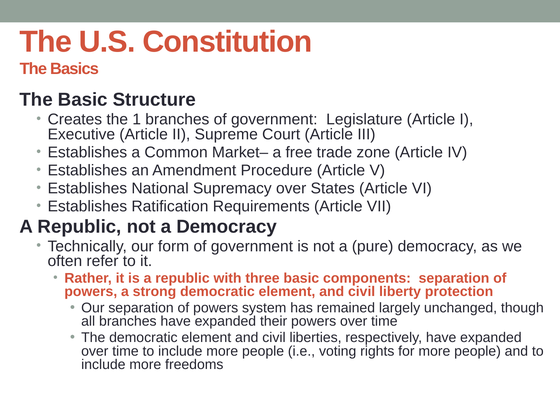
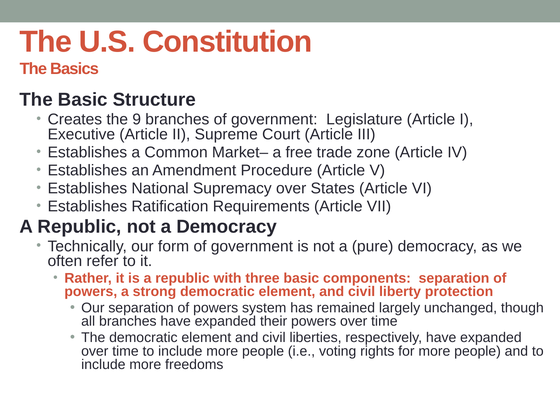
1: 1 -> 9 (137, 119)
